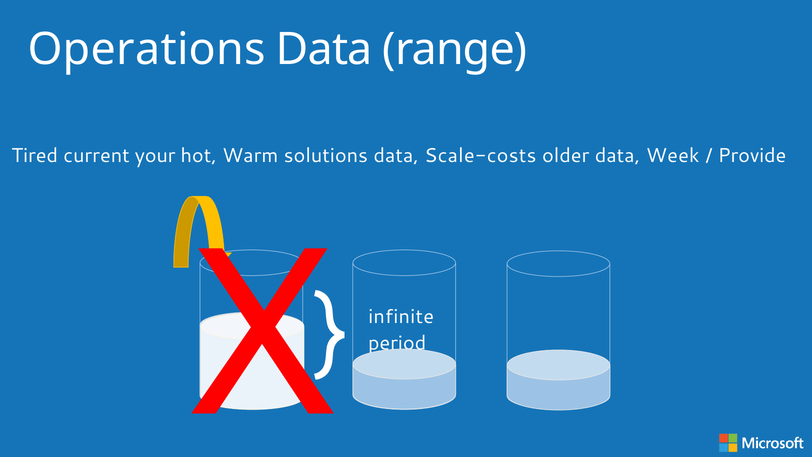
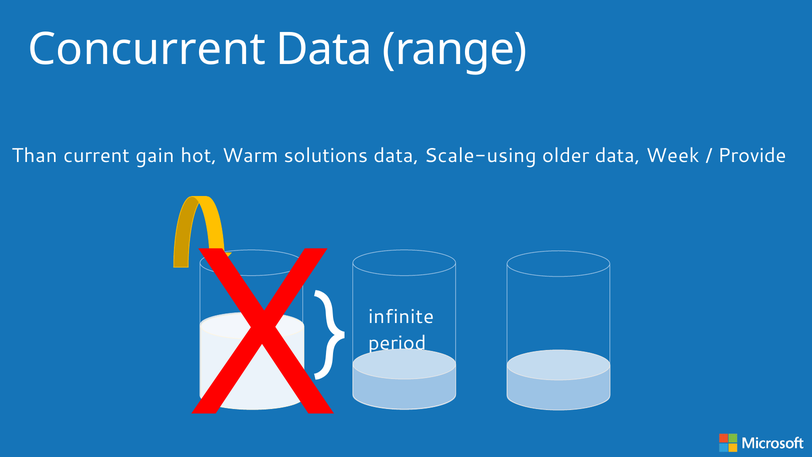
Operations: Operations -> Concurrent (147, 49)
Tired: Tired -> Than (35, 156)
your: your -> gain (155, 156)
Scale-costs: Scale-costs -> Scale-using (480, 156)
